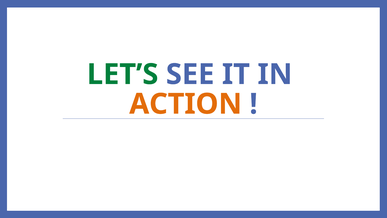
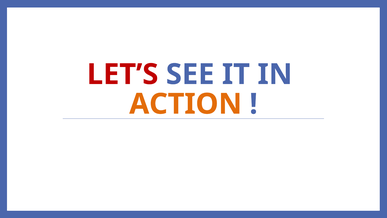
LET’S colour: green -> red (123, 74)
